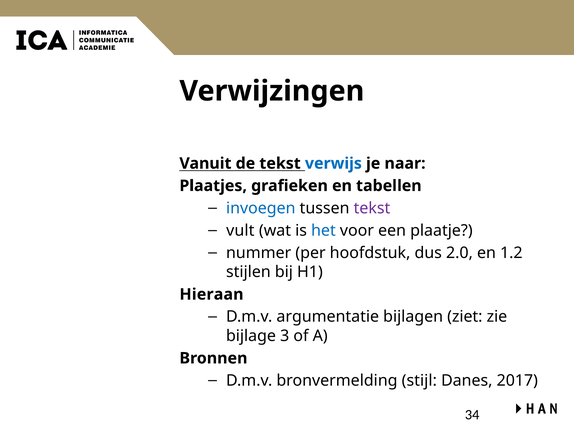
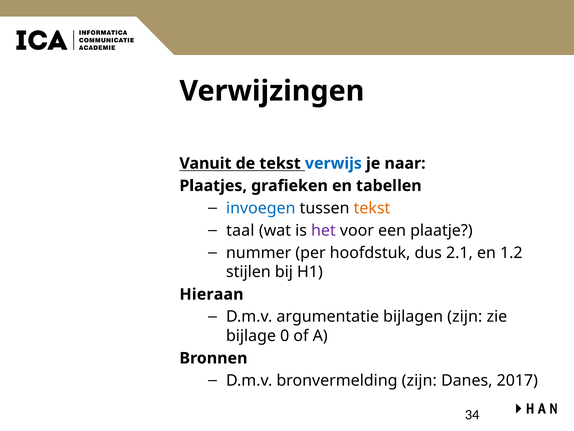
tekst colour: purple -> orange (372, 208)
vult: vult -> taal (240, 230)
het colour: blue -> purple (323, 230)
2.0: 2.0 -> 2.1 (459, 253)
bijlagen ziet: ziet -> zijn (465, 316)
3: 3 -> 0 (285, 335)
bronvermelding stijl: stijl -> zijn (419, 380)
